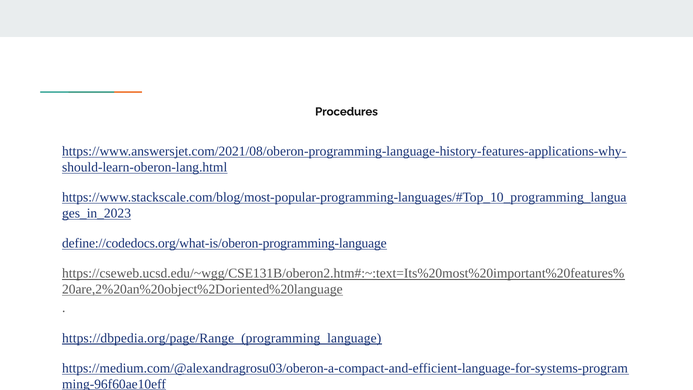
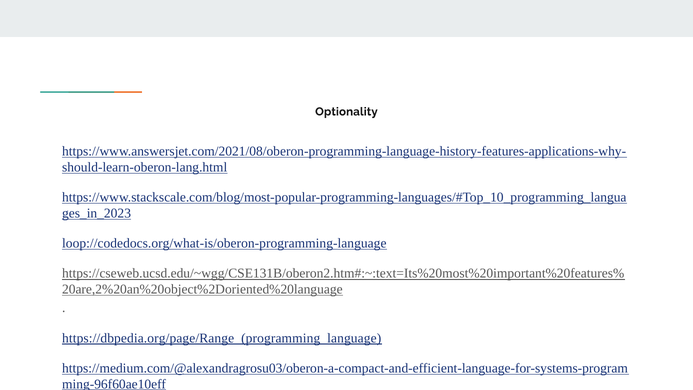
Procedures: Procedures -> Optionality (346, 112)
define://codedocs.org/what-is/oberon-programming-language: define://codedocs.org/what-is/oberon-programming-language -> loop://codedocs.org/what-is/oberon-programming-language (224, 243)
